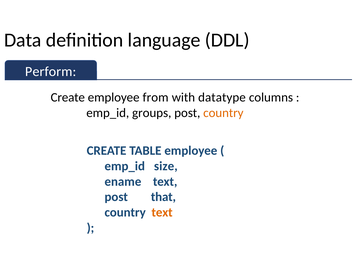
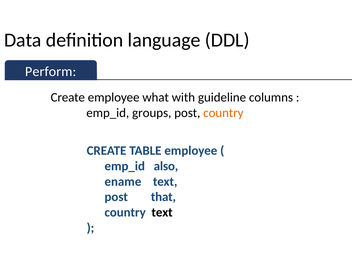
from: from -> what (156, 97)
datatype: datatype -> guideline (222, 97)
size: size -> also (166, 166)
text colour: orange -> black (162, 212)
